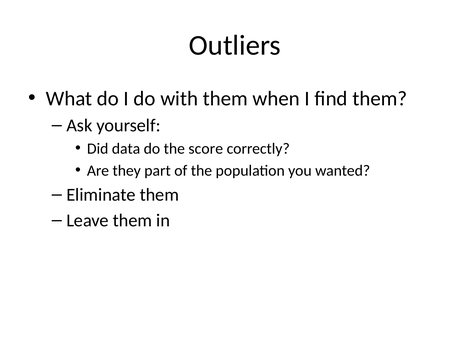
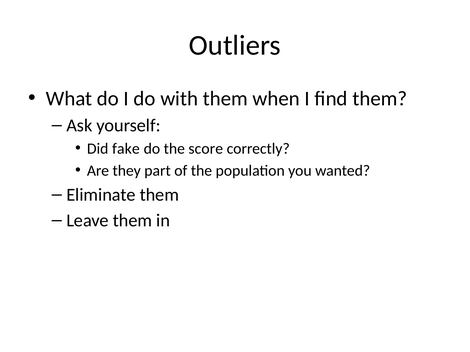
data: data -> fake (126, 149)
